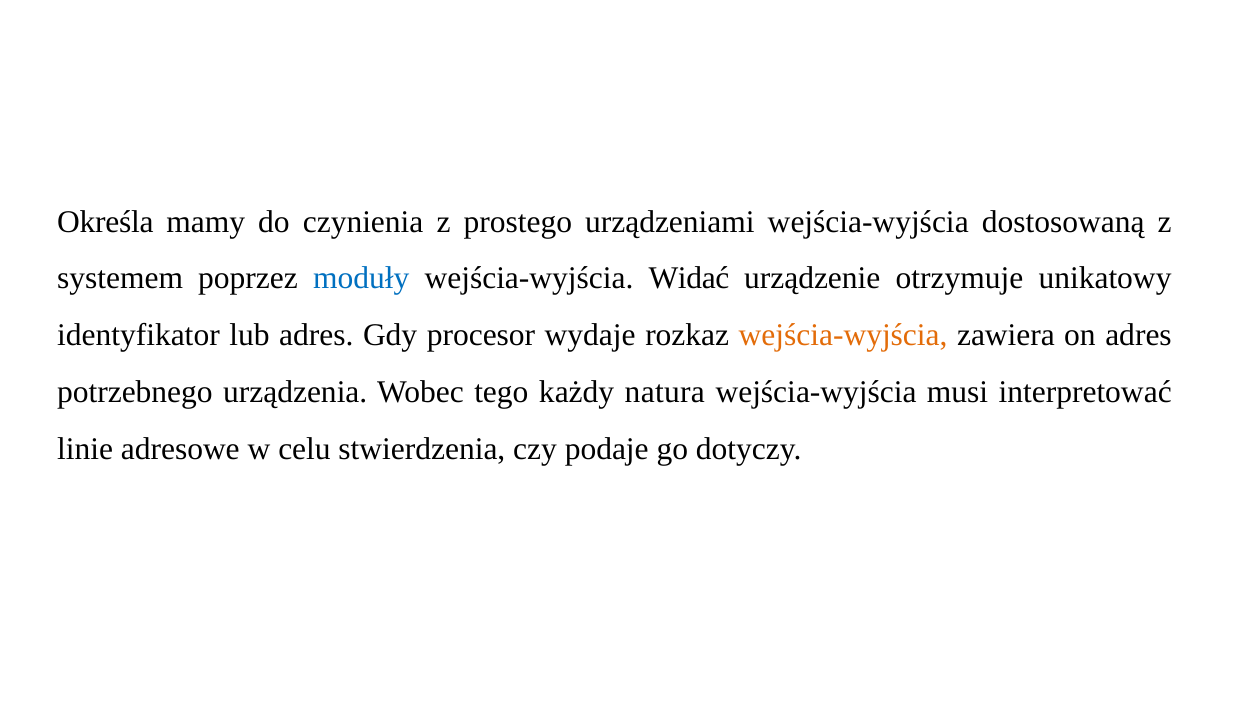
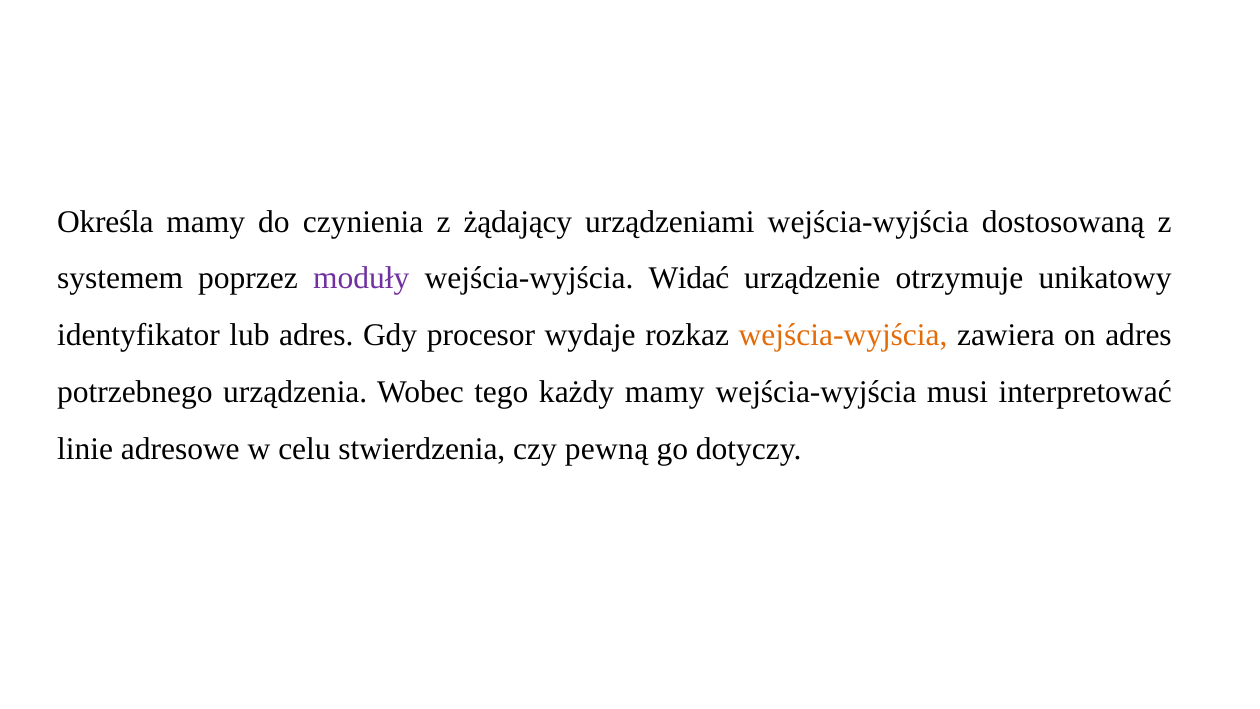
prostego: prostego -> żądający (518, 222)
moduły colour: blue -> purple (361, 278)
każdy natura: natura -> mamy (665, 392)
podaje: podaje -> pewną (607, 448)
